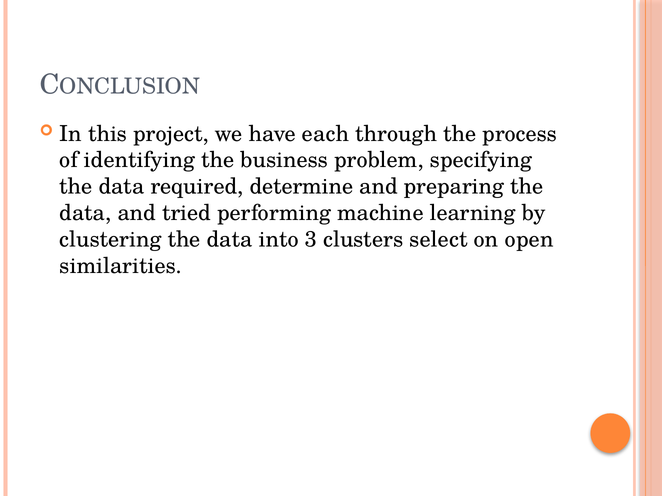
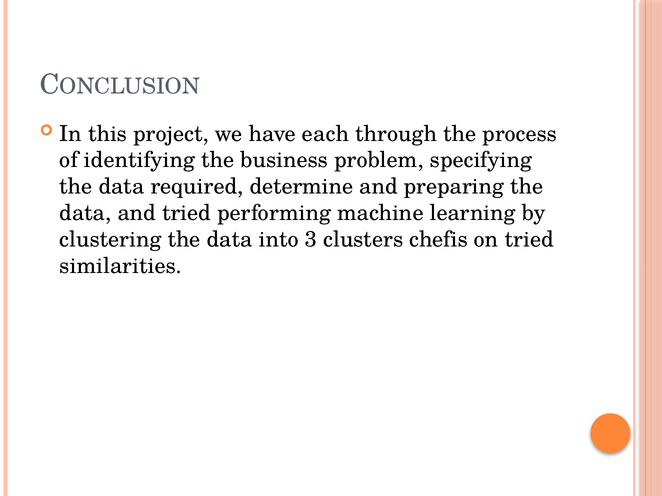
select: select -> chefis (439, 240)
on open: open -> tried (529, 240)
